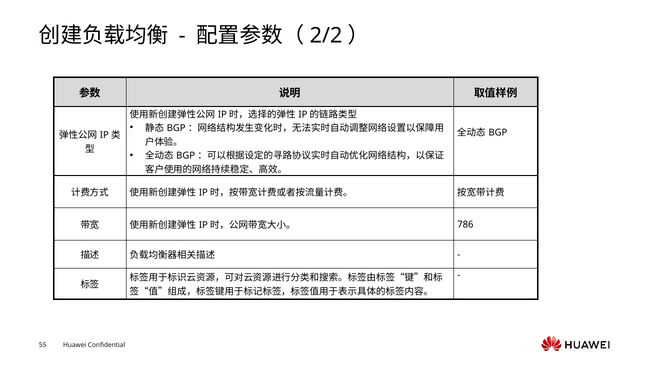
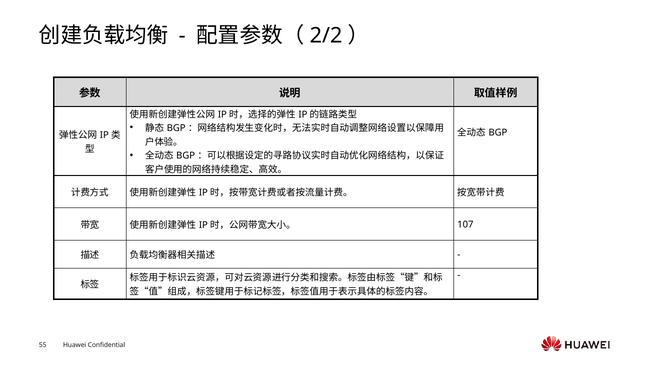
786: 786 -> 107 (465, 224)
